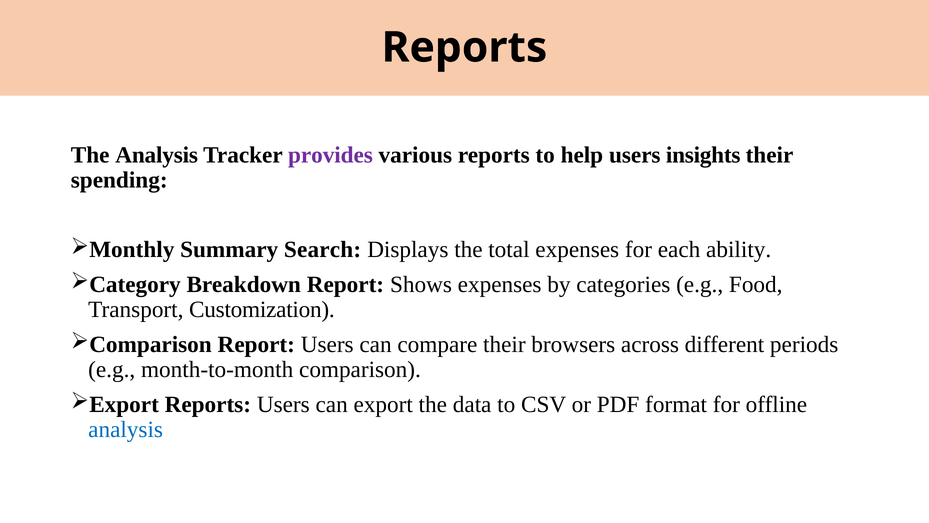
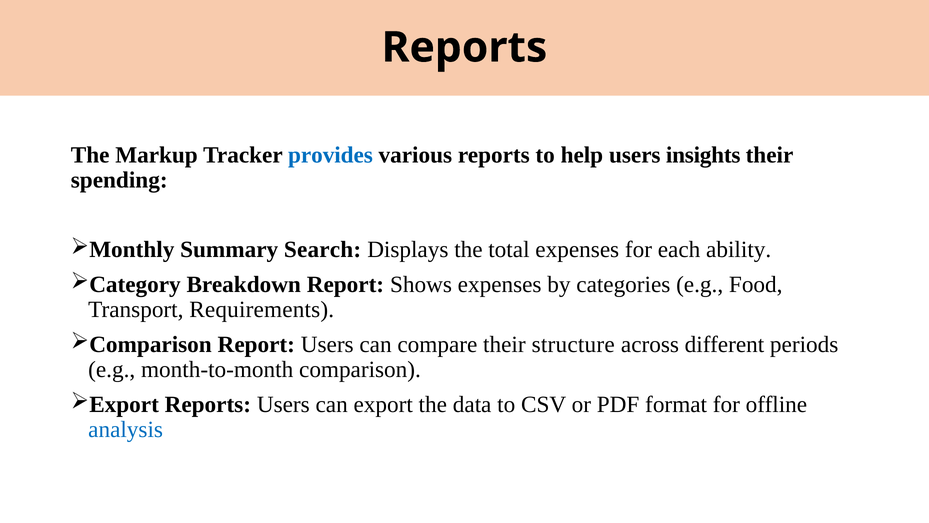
The Analysis: Analysis -> Markup (157, 155)
provides colour: purple -> blue (330, 155)
Customization: Customization -> Requirements (262, 309)
browsers: browsers -> structure (573, 344)
